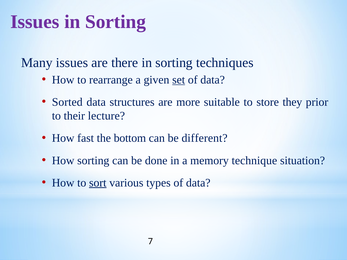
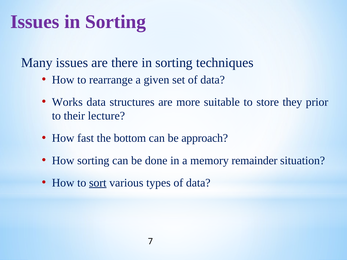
set underline: present -> none (179, 80)
Sorted: Sorted -> Works (67, 102)
different: different -> approach (205, 138)
technique: technique -> remainder (254, 161)
